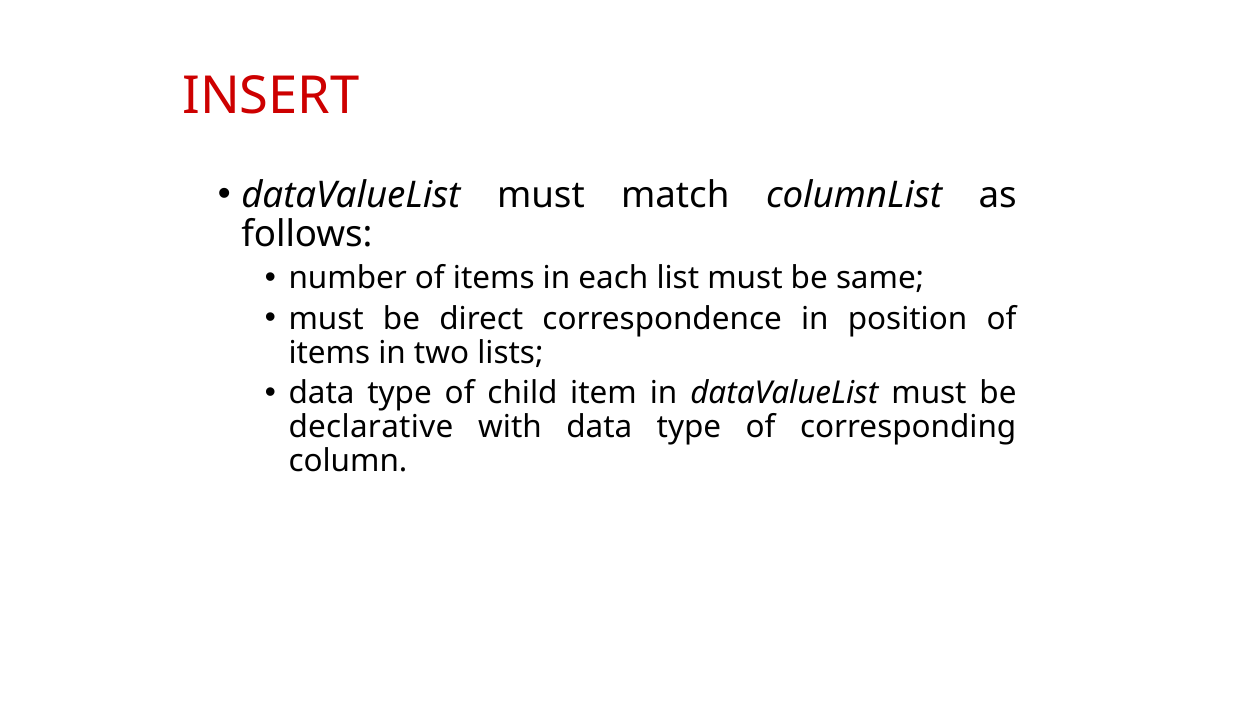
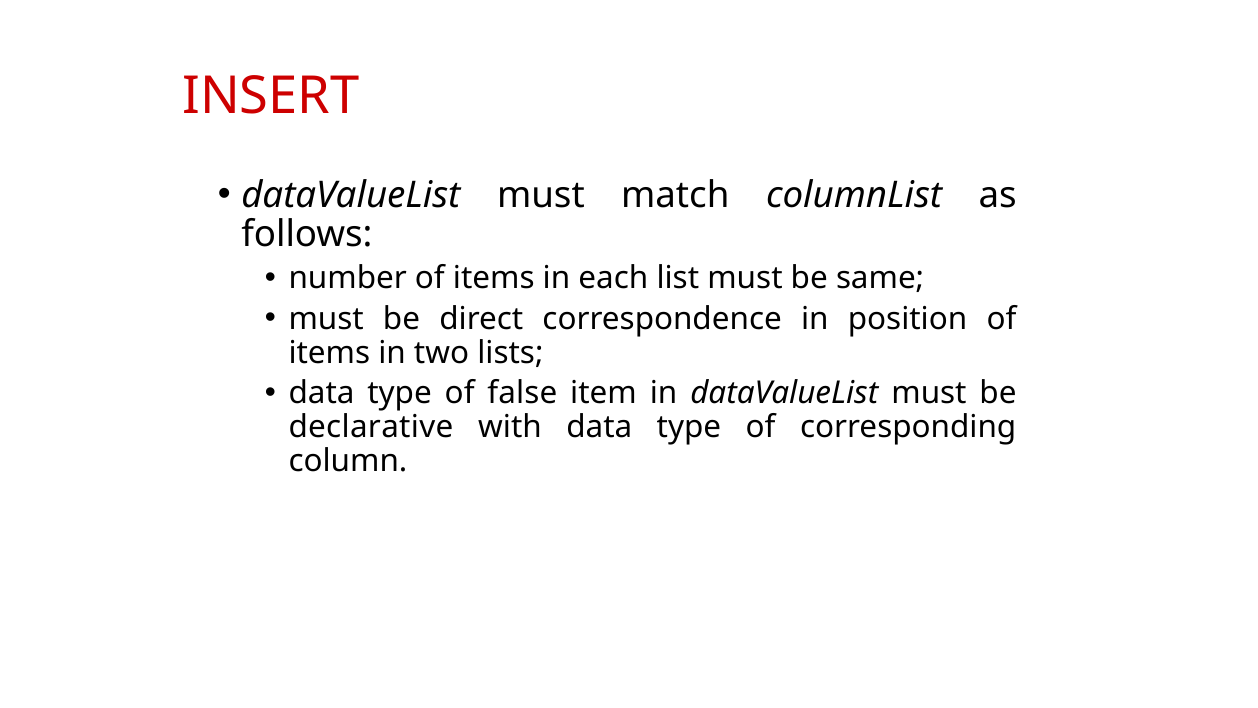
child: child -> false (522, 393)
